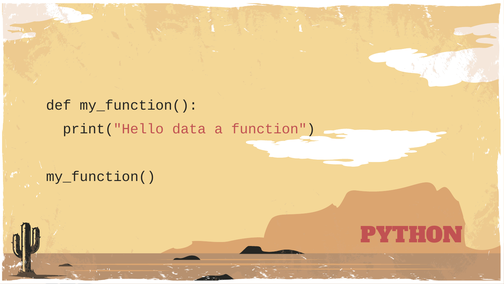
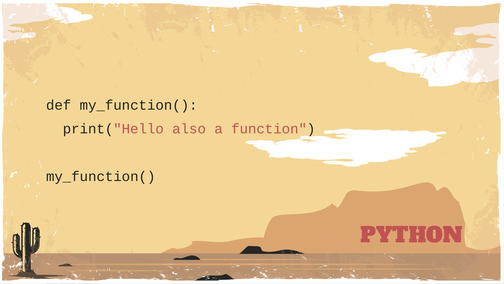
data: data -> also (189, 129)
